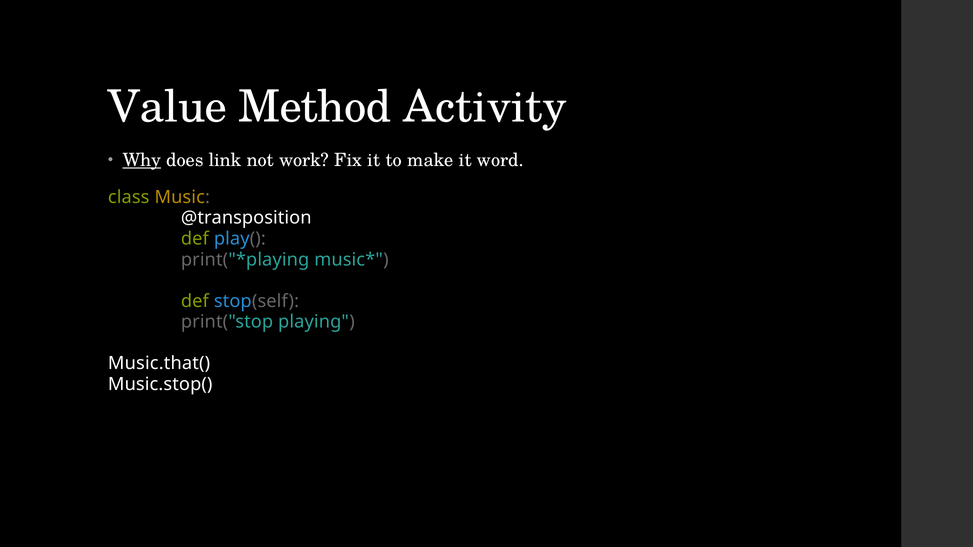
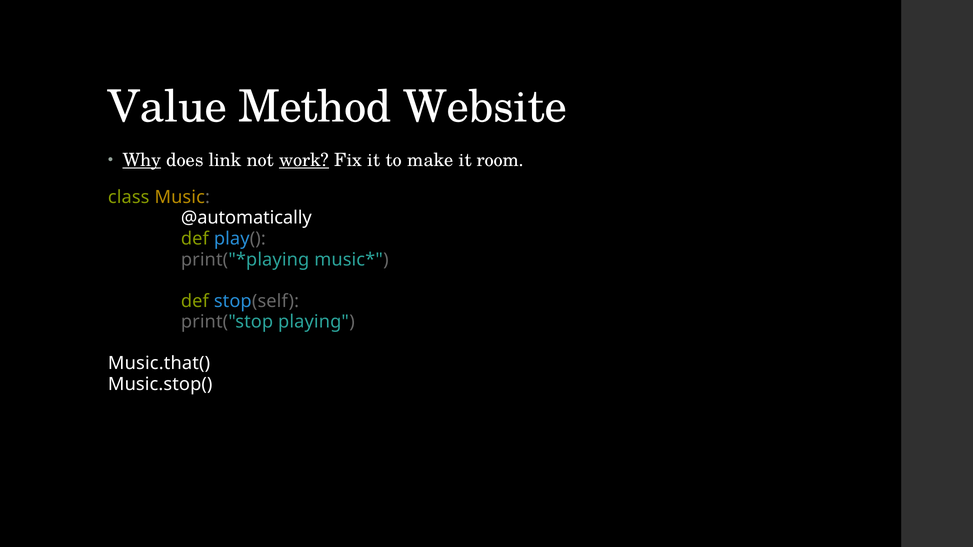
Activity: Activity -> Website (485, 107)
work underline: none -> present (304, 160)
word: word -> room (500, 160)
@transposition: @transposition -> @automatically (246, 218)
